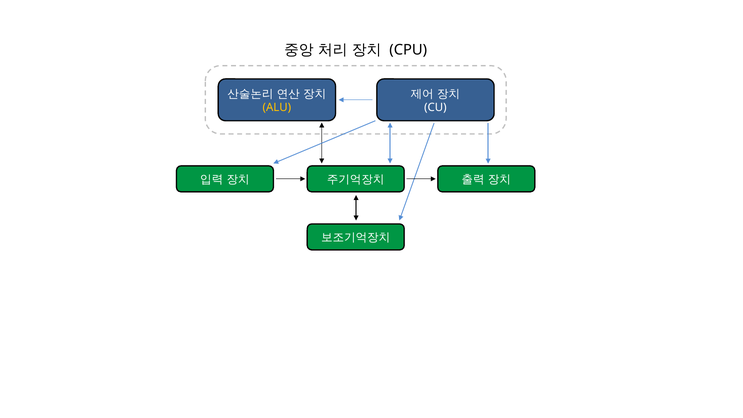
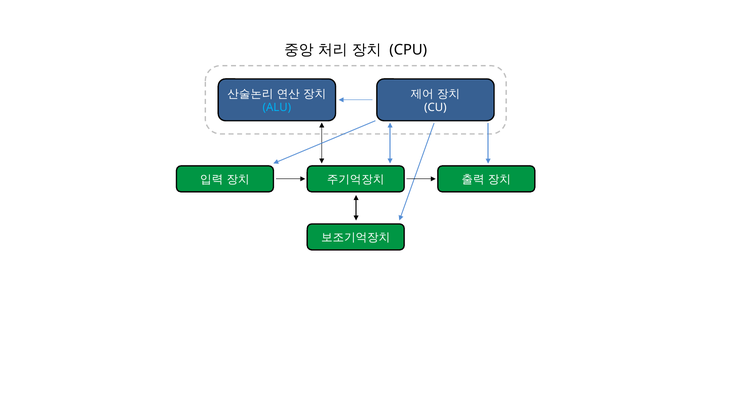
ALU colour: yellow -> light blue (277, 107)
